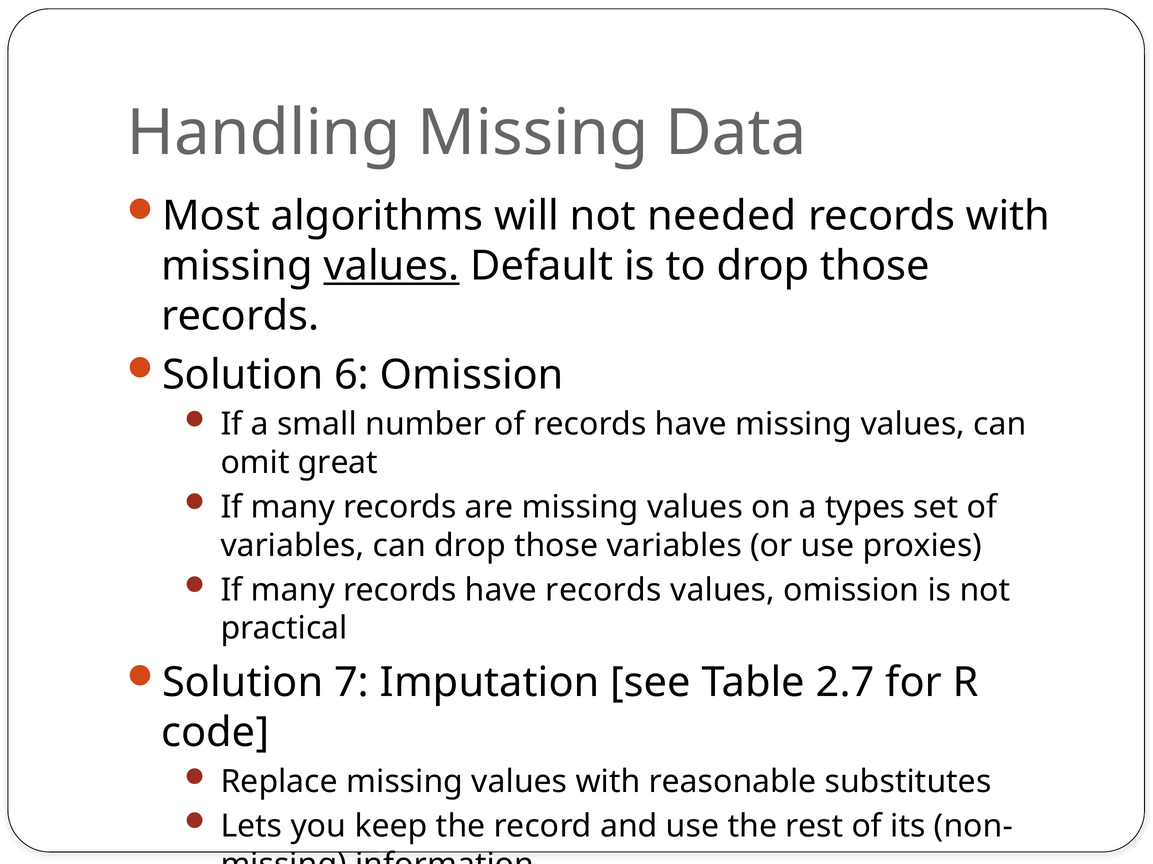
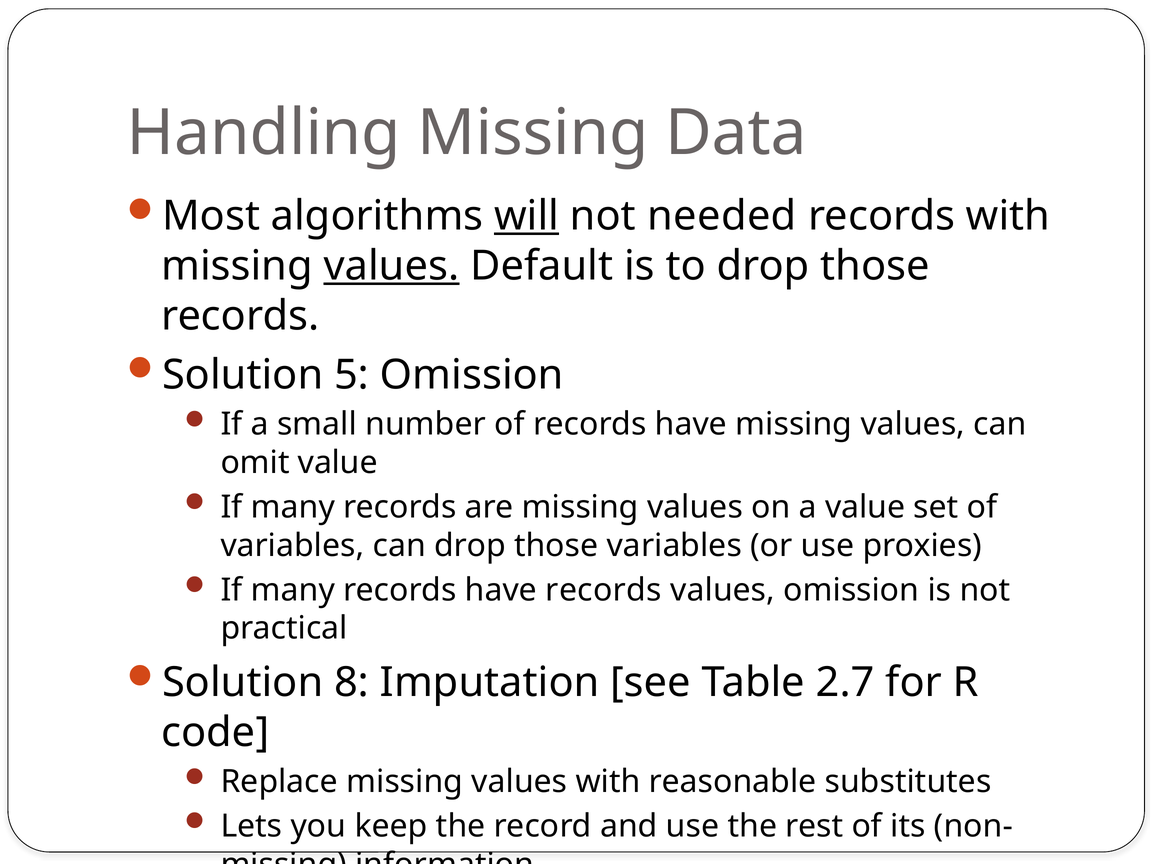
will underline: none -> present (527, 216)
6: 6 -> 5 (352, 375)
omit great: great -> value (338, 463)
a types: types -> value (865, 508)
7: 7 -> 8 (352, 683)
